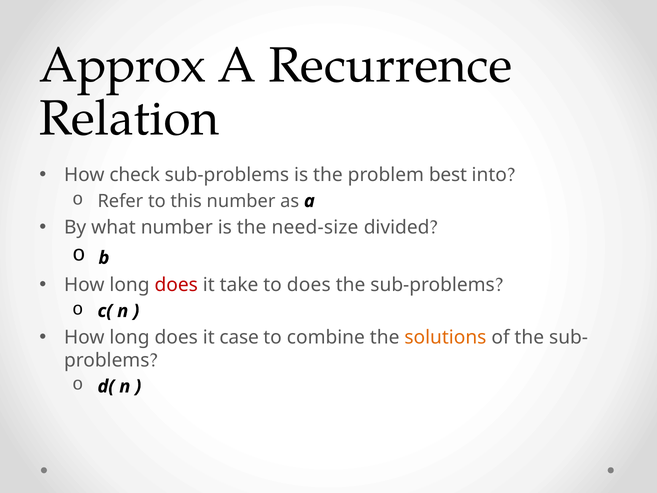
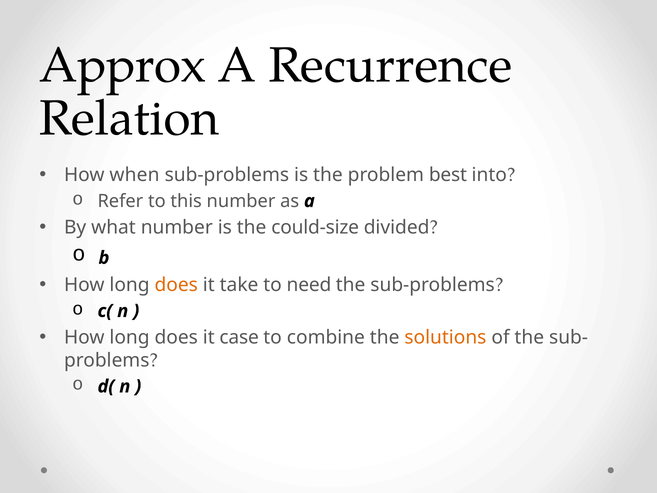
check: check -> when (135, 175)
need-size: need-size -> could-size (315, 227)
does colour: red -> orange (176, 285)
to does: does -> need (309, 285)
